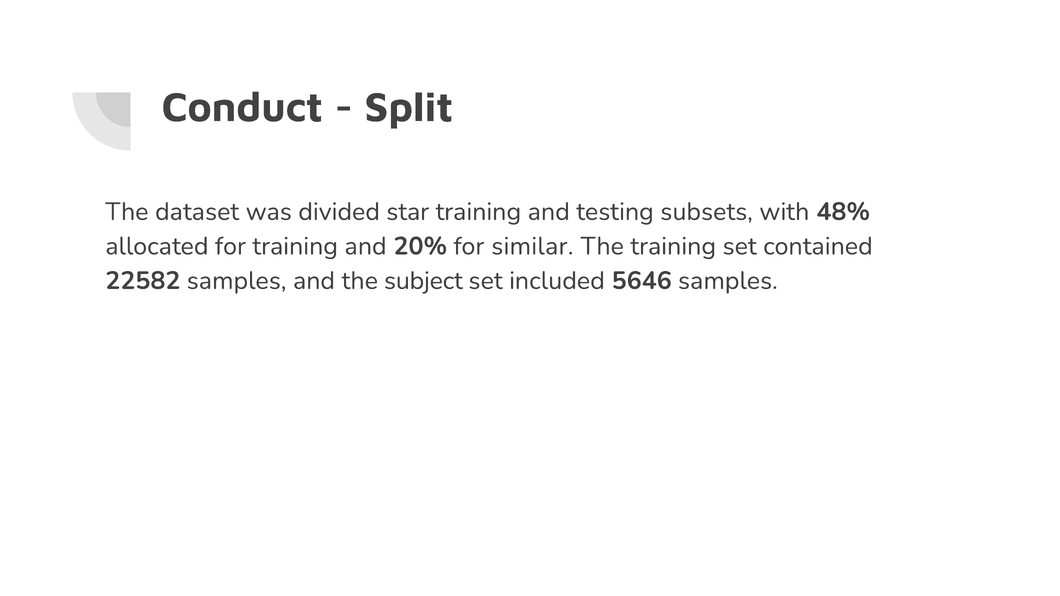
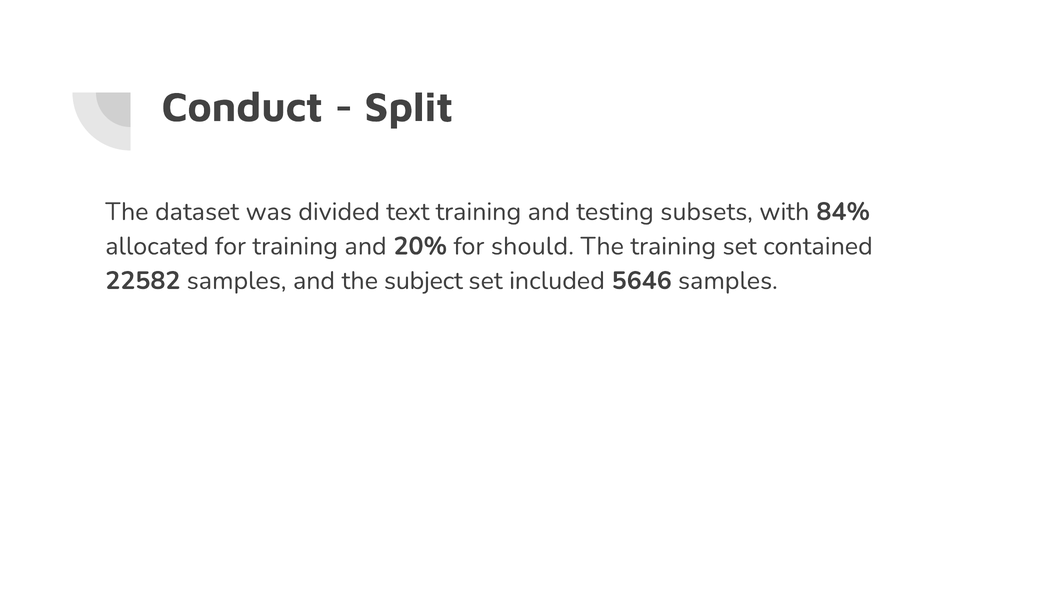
star: star -> text (408, 212)
48%: 48% -> 84% (843, 212)
similar: similar -> should (532, 246)
